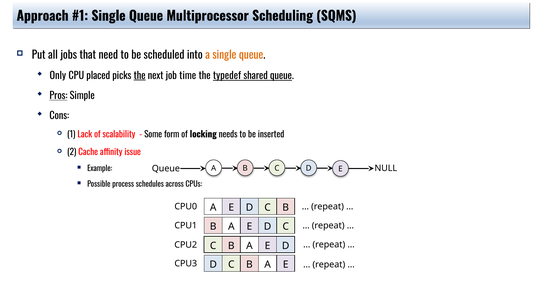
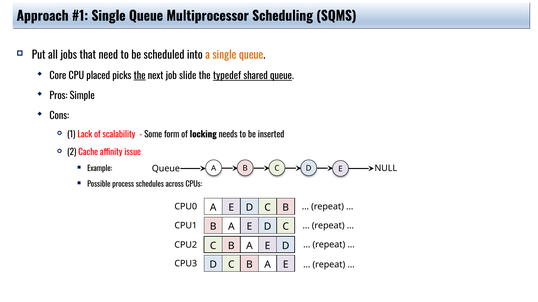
Only: Only -> Core (58, 76)
time: time -> slide (188, 76)
Pros underline: present -> none (58, 96)
